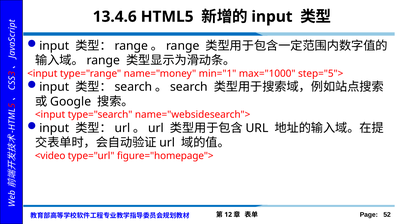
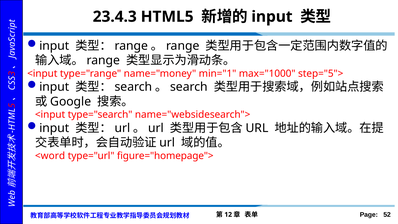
13.4.6: 13.4.6 -> 23.4.3 (115, 17)
<video: <video -> <word (50, 156)
